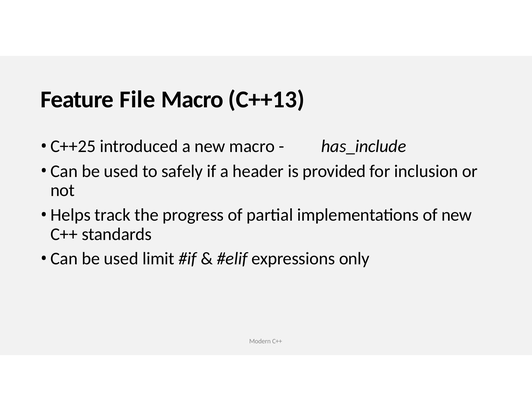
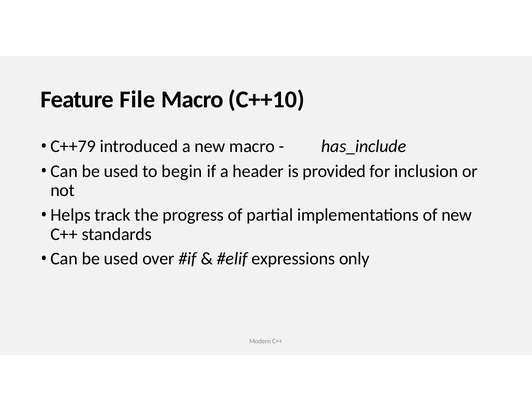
C++13: C++13 -> C++10 (266, 100)
C++25: C++25 -> C++79 (73, 146)
safely: safely -> begin (182, 171)
limit: limit -> over (158, 259)
